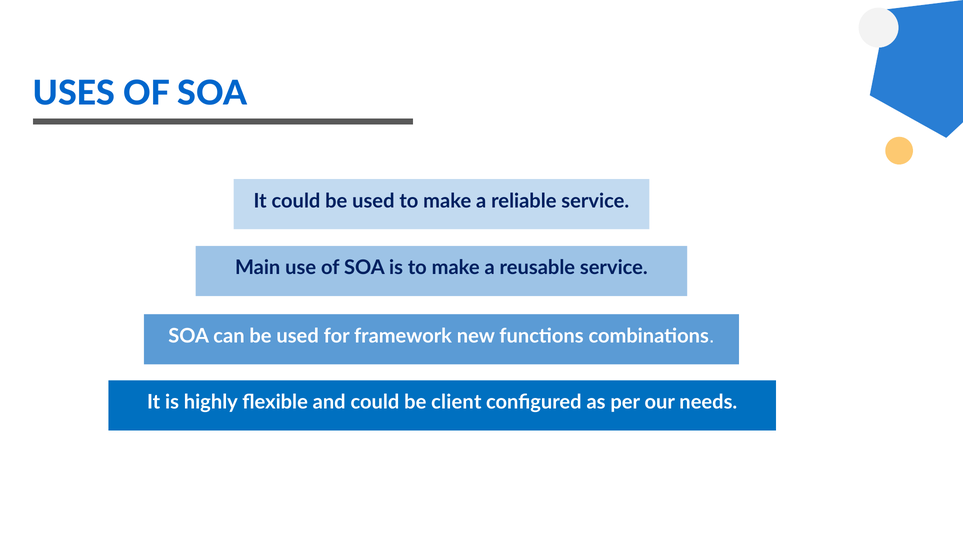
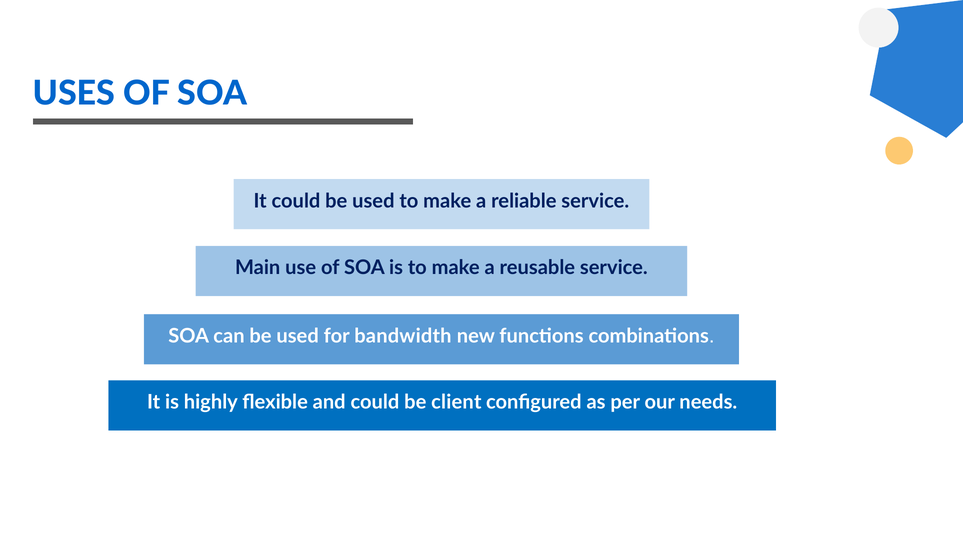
framework: framework -> bandwidth (403, 336)
